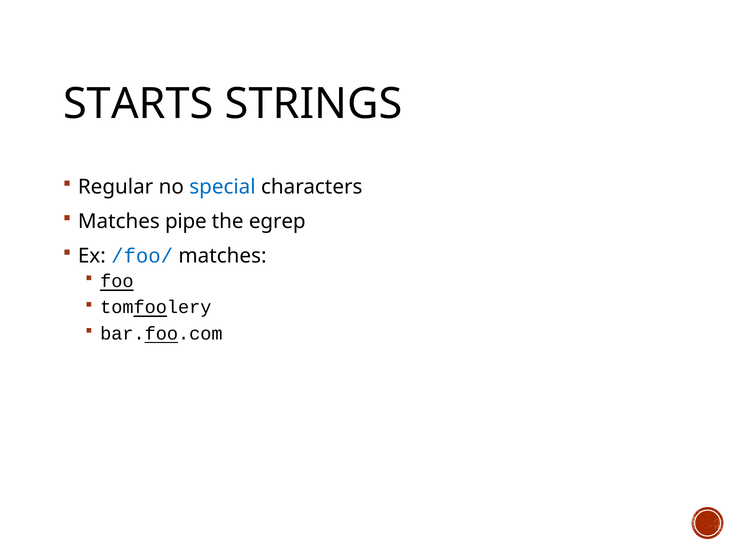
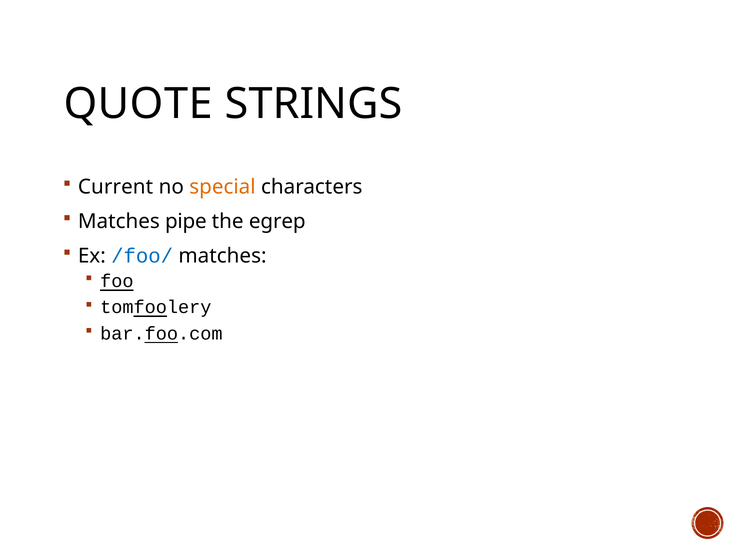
STARTS: STARTS -> QUOTE (138, 104)
Regular: Regular -> Current (116, 187)
special colour: blue -> orange (222, 187)
